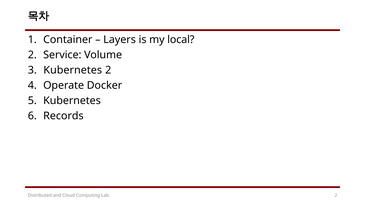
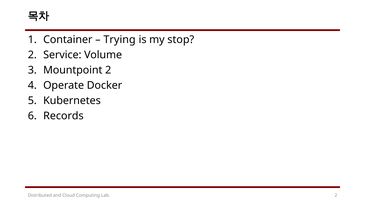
Layers: Layers -> Trying (120, 40)
local: local -> stop (181, 40)
Kubernetes: Kubernetes -> Mountpoint (73, 70)
